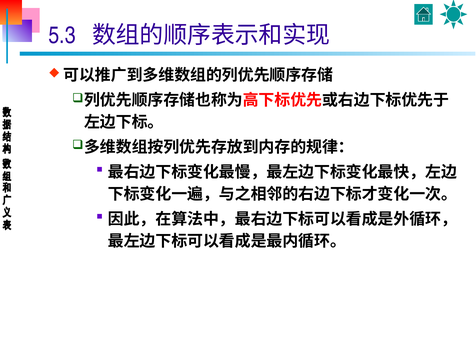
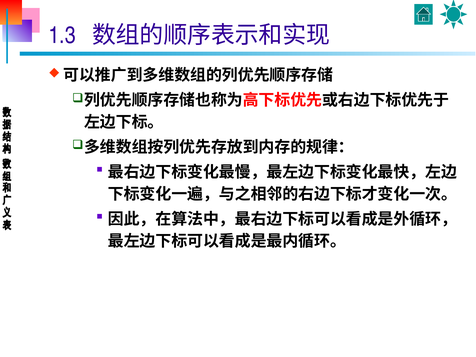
5.3: 5.3 -> 1.3 (62, 35)
